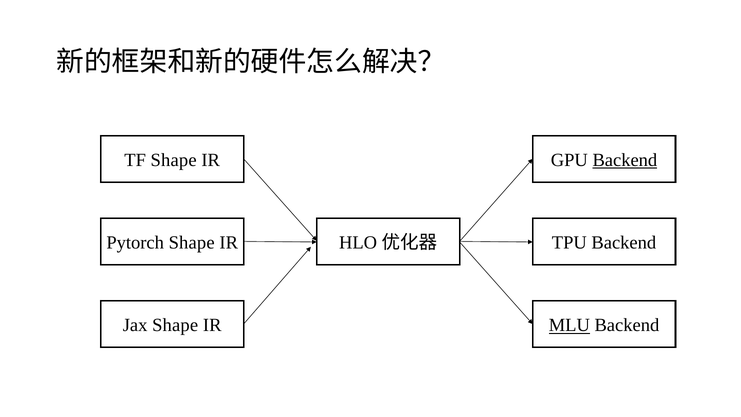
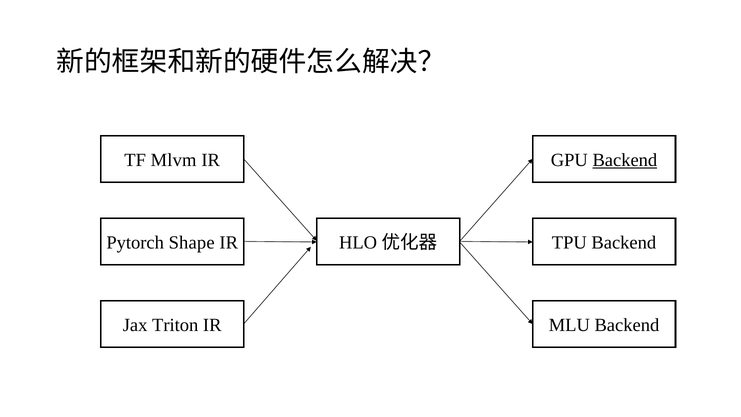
TF Shape: Shape -> Mlvm (174, 160)
Jax Shape: Shape -> Triton (175, 325)
MLU underline: present -> none (569, 325)
